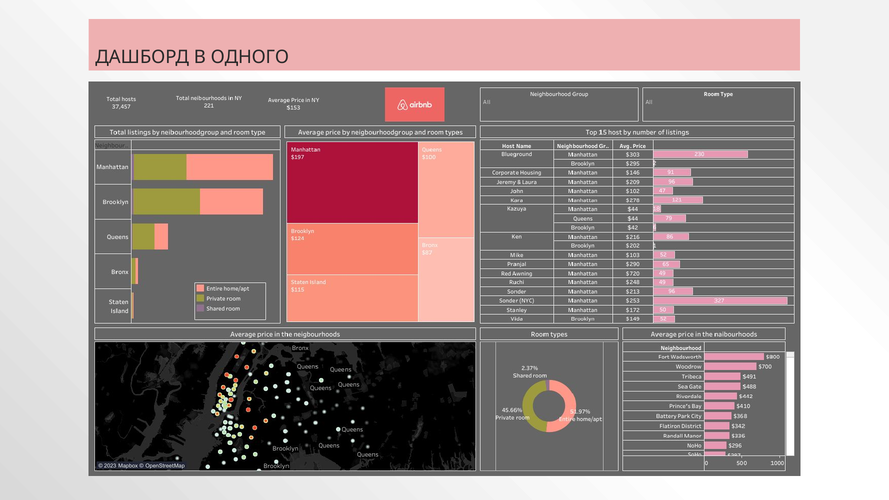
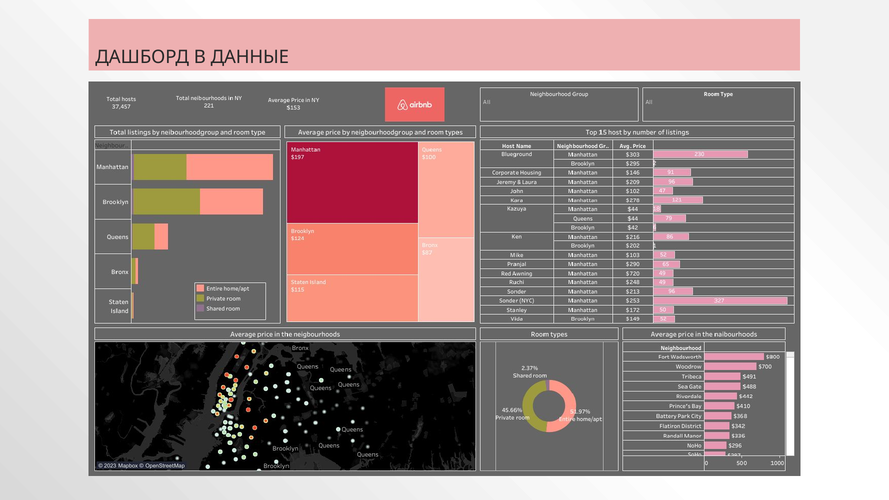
ОДНОГО: ОДНОГО -> ДАННЫЕ (250, 57)
